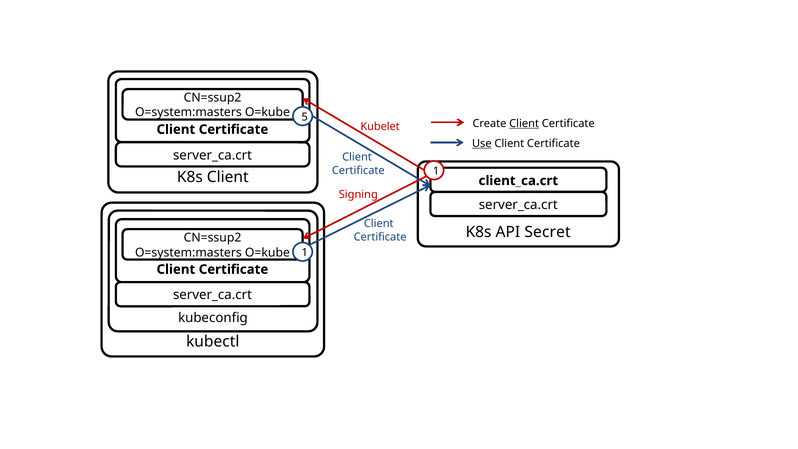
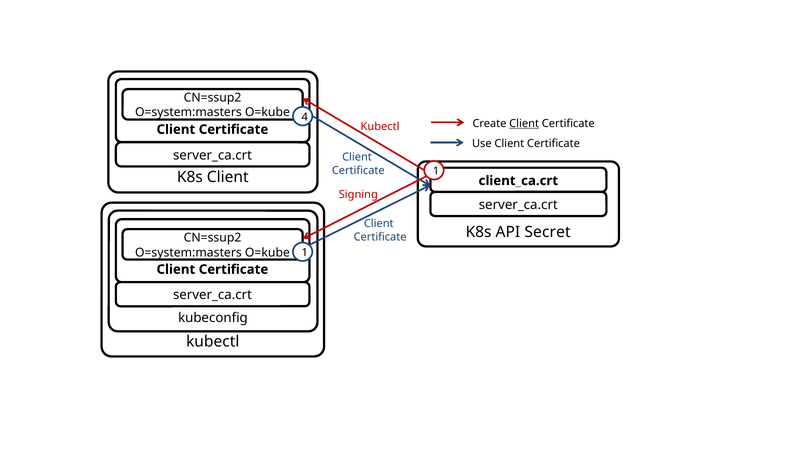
5: 5 -> 4 (305, 117)
Kubelet: Kubelet -> Kubectl (380, 127)
Use underline: present -> none (482, 143)
